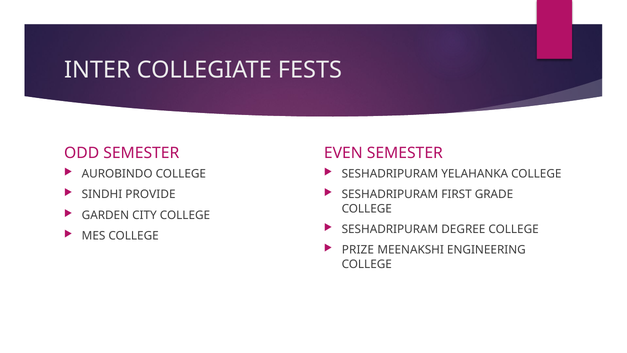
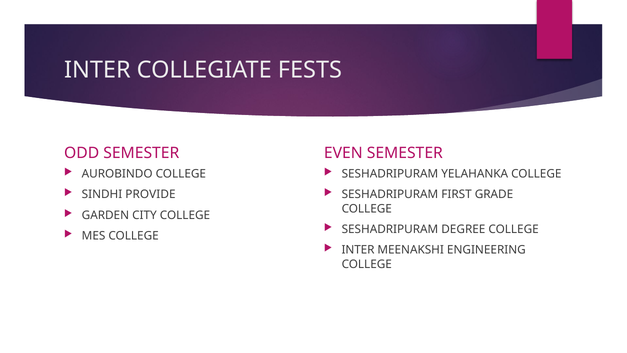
PRIZE: PRIZE -> INTER (358, 250)
